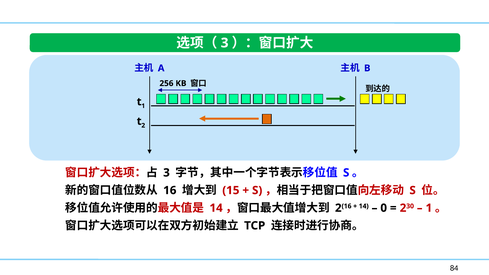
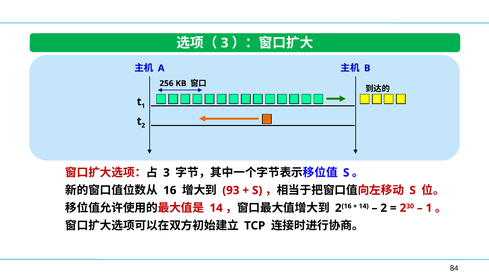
15: 15 -> 93 (231, 190)
0: 0 -> 2 (384, 208)
